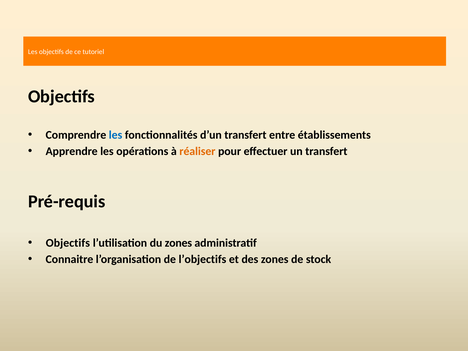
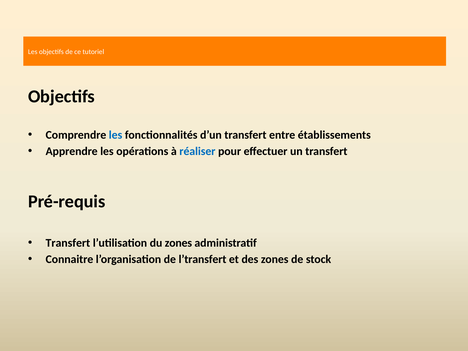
réaliser colour: orange -> blue (197, 151)
Objectifs: Objectifs -> Transfert (68, 243)
l’objectifs: l’objectifs -> l’transfert (203, 259)
